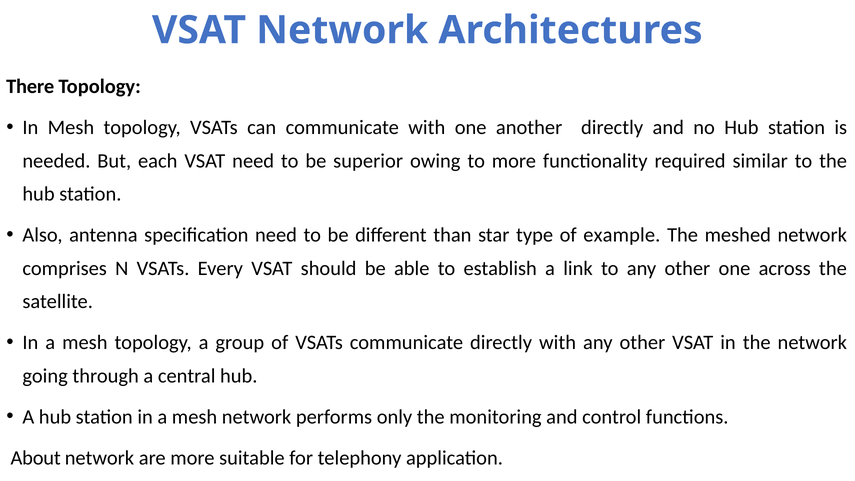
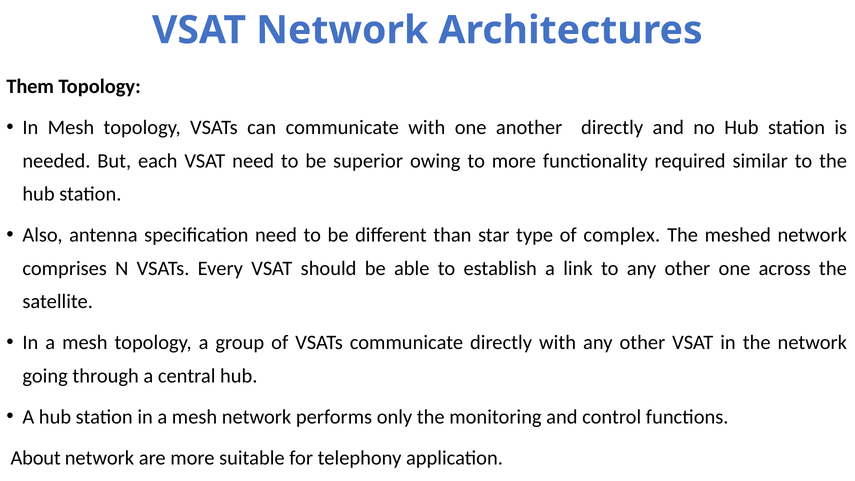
There: There -> Them (30, 87)
example: example -> complex (622, 235)
